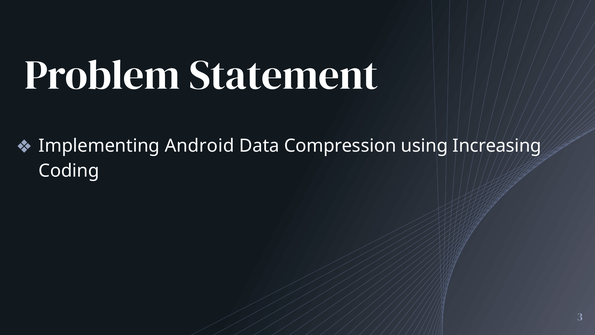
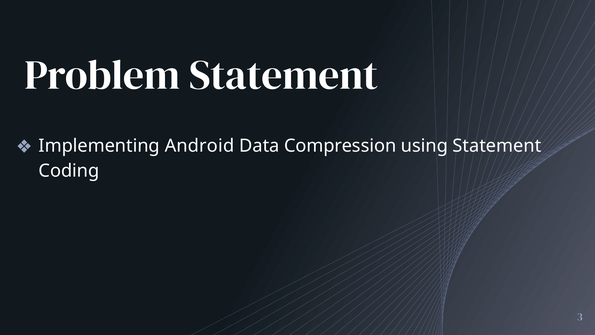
using Increasing: Increasing -> Statement (497, 146)
